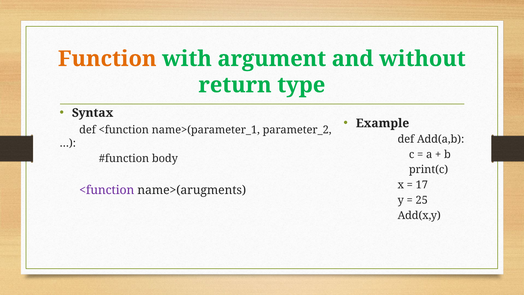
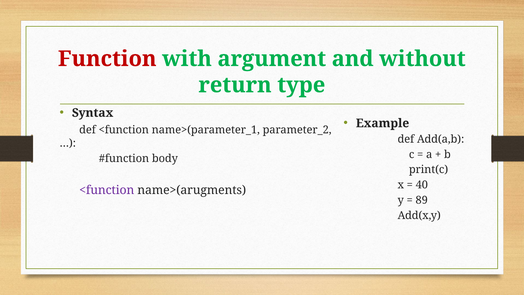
Function colour: orange -> red (107, 59)
17: 17 -> 40 (422, 185)
25: 25 -> 89 (422, 200)
